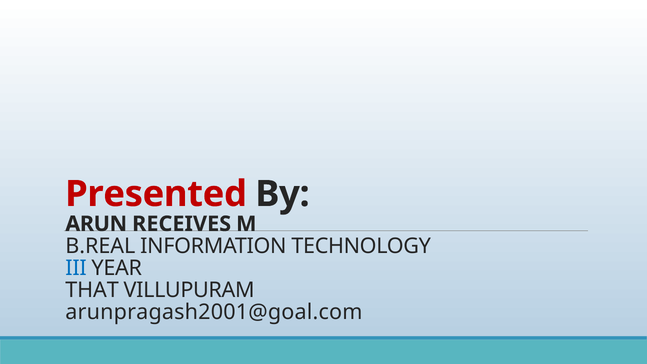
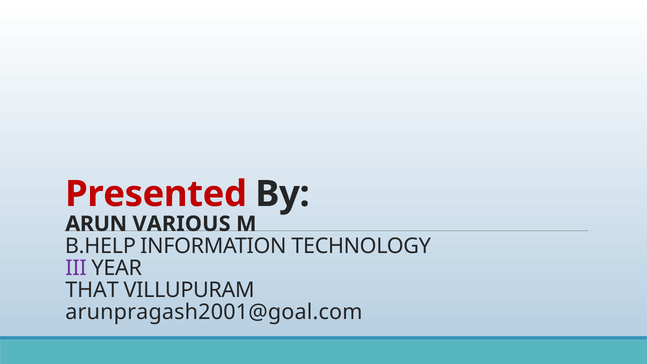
RECEIVES: RECEIVES -> VARIOUS (182, 224)
B.REAL: B.REAL -> B.HELP (100, 246)
III colour: blue -> purple (76, 268)
